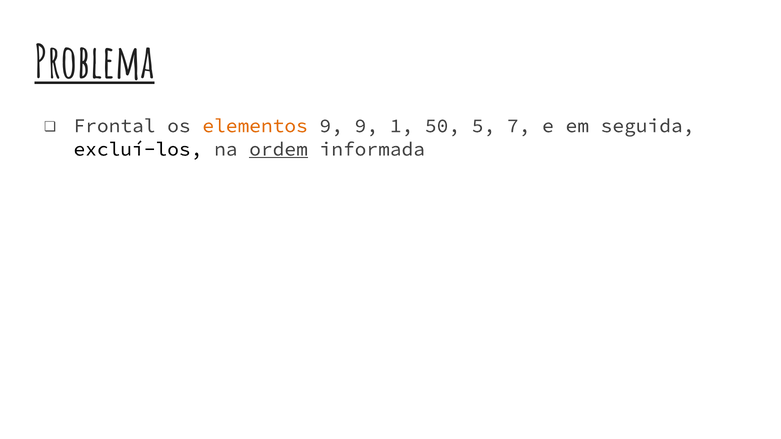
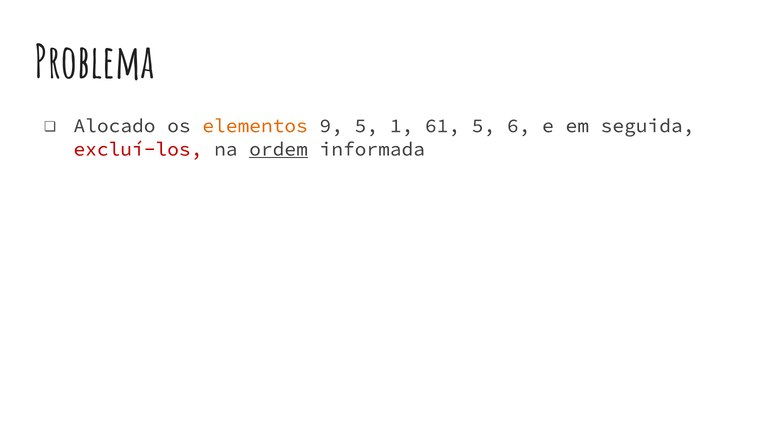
Problema underline: present -> none (95, 63)
Frontal: Frontal -> Alocado (114, 126)
9 9: 9 -> 5 (366, 126)
50: 50 -> 61 (443, 126)
7: 7 -> 6 (519, 126)
excluí-los colour: black -> red (138, 149)
